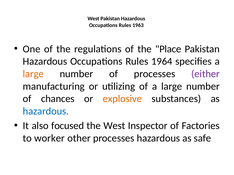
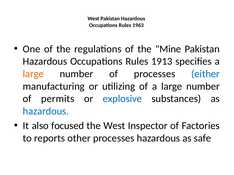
Place: Place -> Mine (168, 49)
1964: 1964 -> 1913 (162, 62)
either colour: purple -> blue (206, 74)
chances: chances -> permits (58, 99)
explosive colour: orange -> blue (122, 99)
worker: worker -> reports (50, 139)
